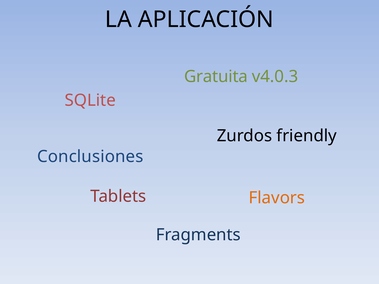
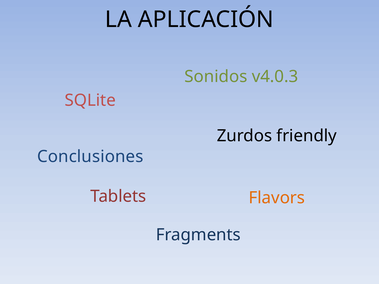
Gratuita: Gratuita -> Sonidos (216, 77)
